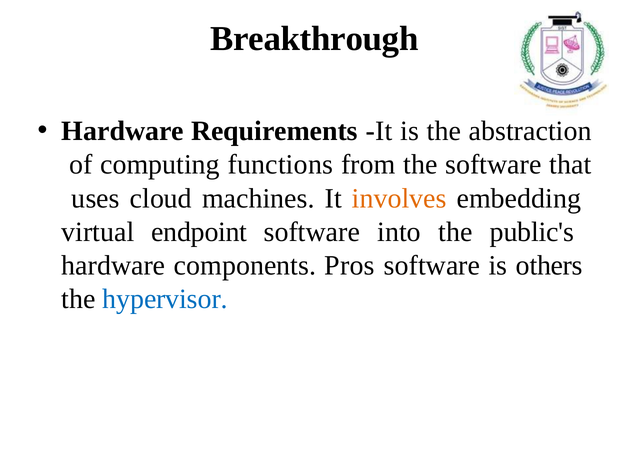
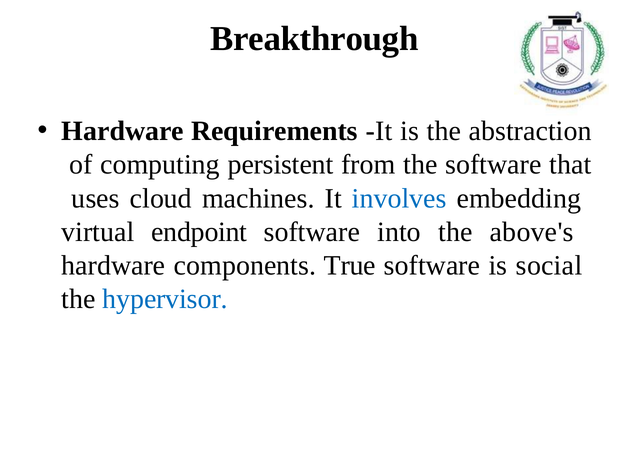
functions: functions -> persistent (281, 165)
involves colour: orange -> blue (399, 198)
public's: public's -> above's (532, 232)
Pros: Pros -> True (350, 265)
others: others -> social (549, 265)
